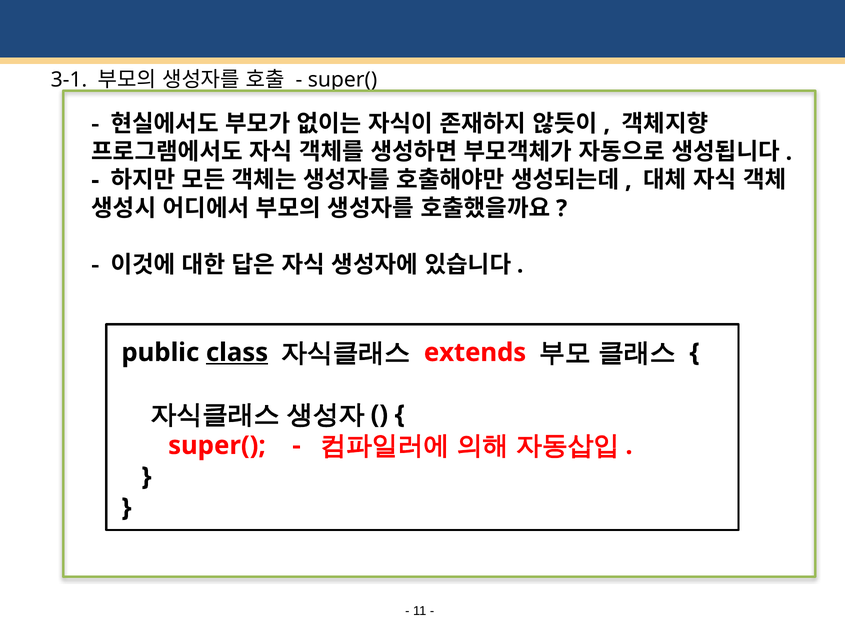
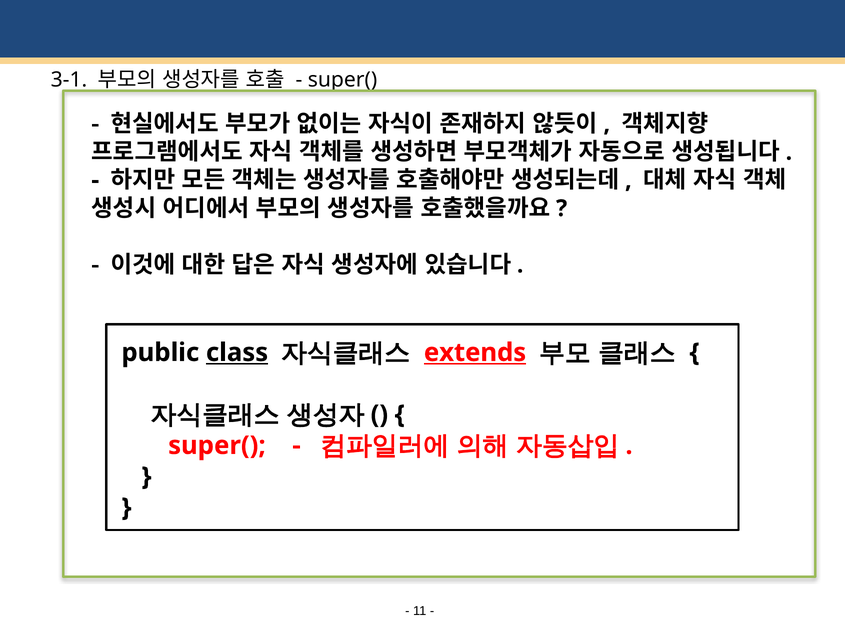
extends underline: none -> present (475, 352)
